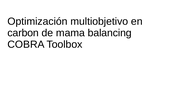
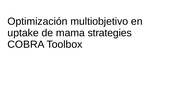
carbon: carbon -> uptake (23, 33)
balancing: balancing -> strategies (110, 33)
